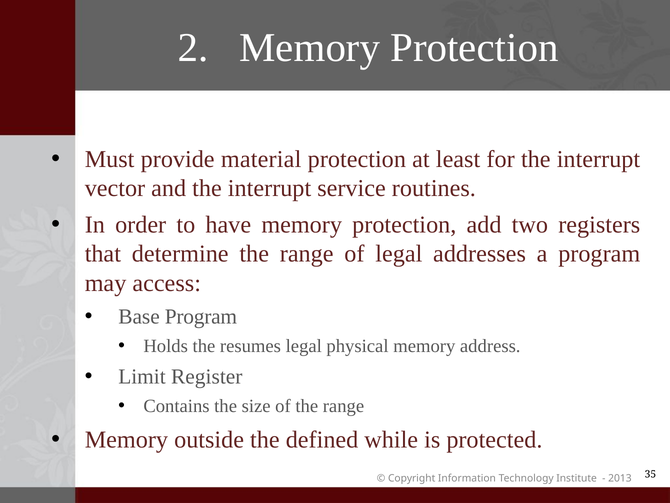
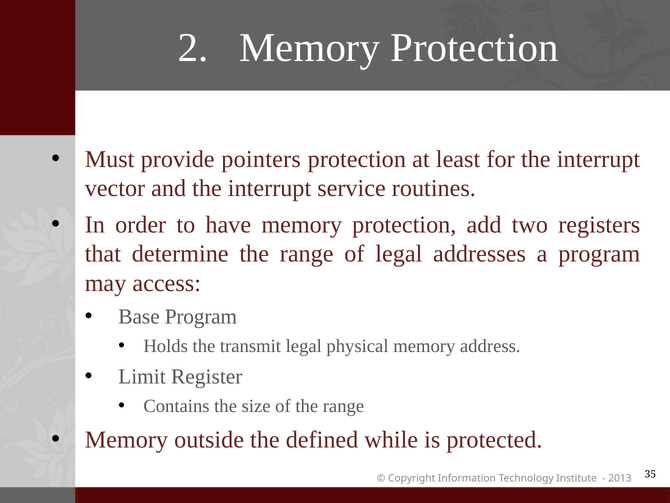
material: material -> pointers (261, 159)
resumes: resumes -> transmit (250, 346)
